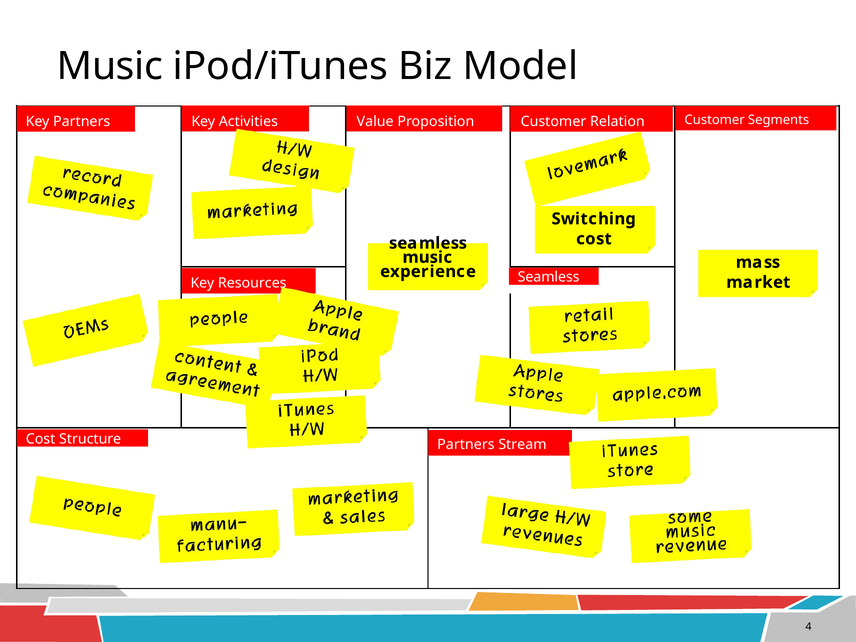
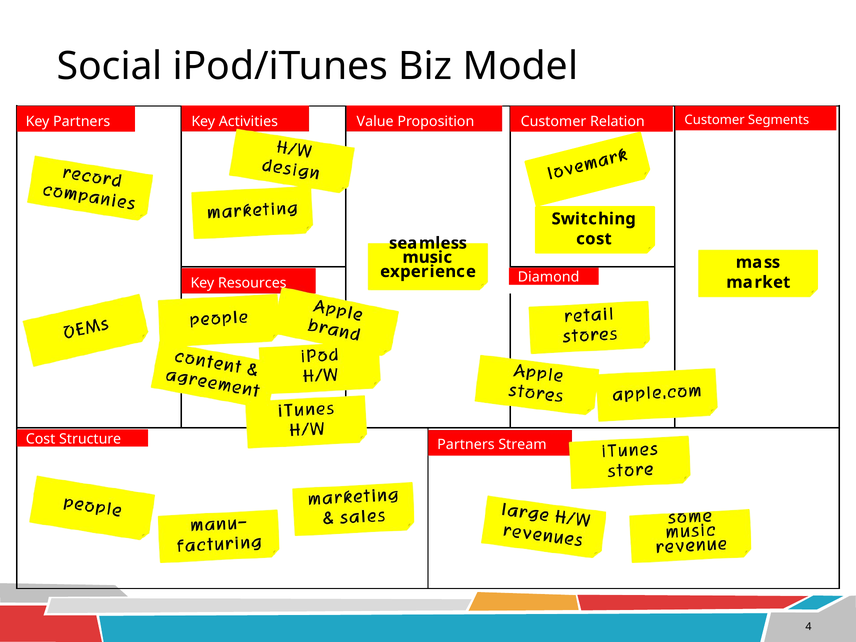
Music: Music -> Social (110, 66)
Resources Seamless: Seamless -> Diamond (549, 277)
